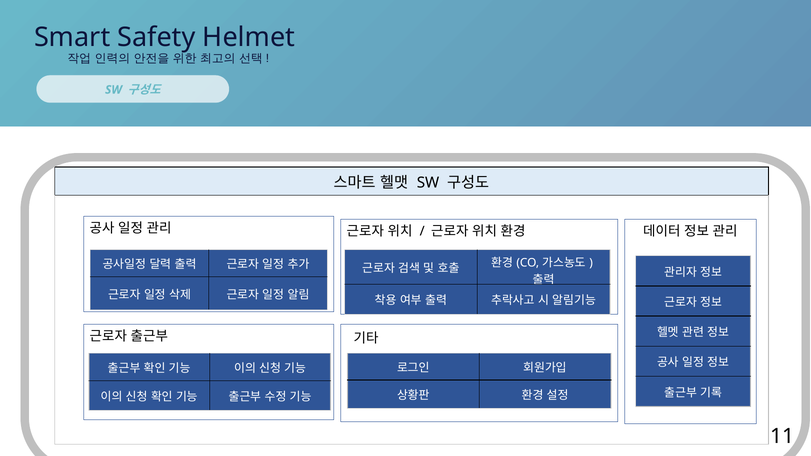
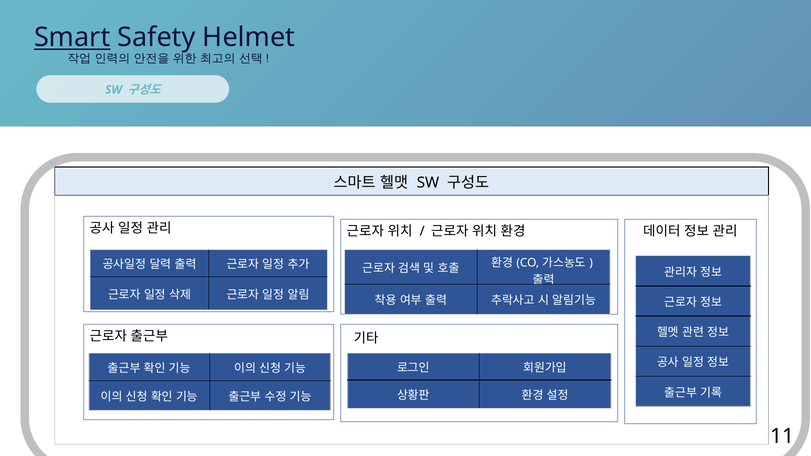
Smart underline: none -> present (72, 38)
